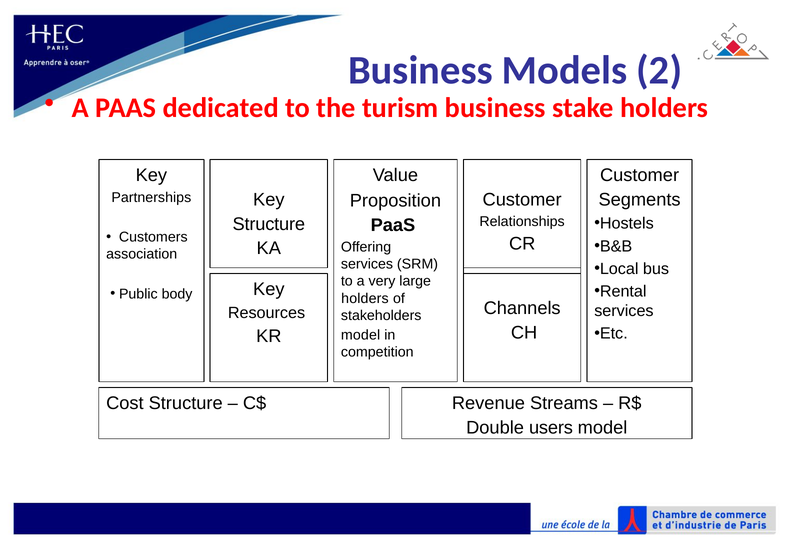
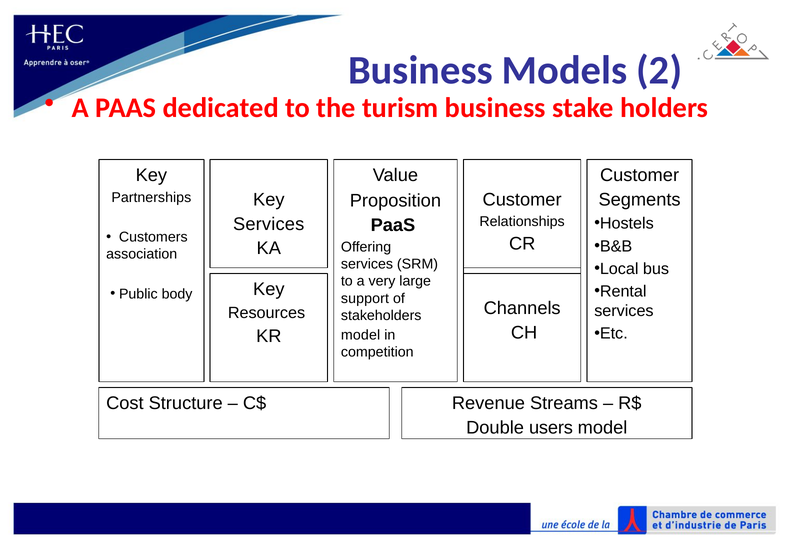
Structure: Structure -> Services (269, 224)
holders: holders -> support (365, 299)
